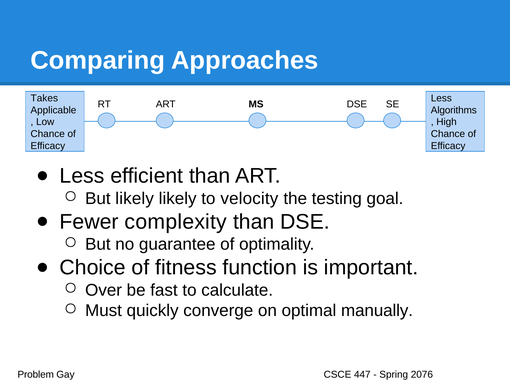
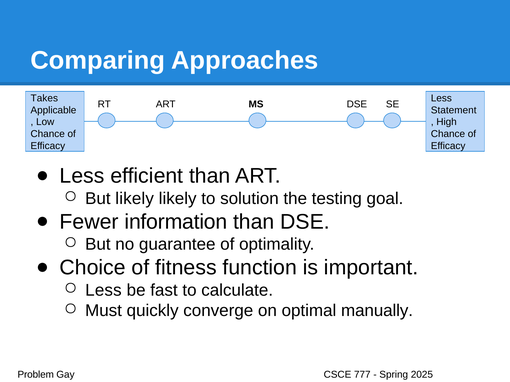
Algorithms: Algorithms -> Statement (454, 110)
velocity: velocity -> solution (249, 199)
complexity: complexity -> information (176, 222)
Over: Over -> Less (103, 291)
447: 447 -> 777 (362, 375)
2076: 2076 -> 2025 (422, 375)
